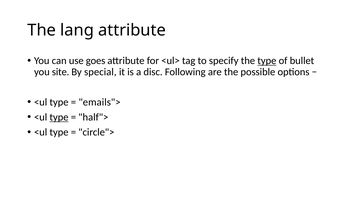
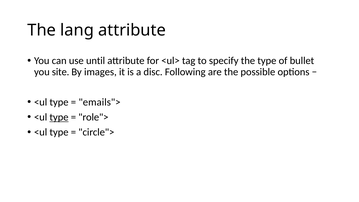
goes: goes -> until (96, 61)
type underline: present -> none (267, 61)
special: special -> images (100, 72)
half">: half"> -> role"> (93, 117)
